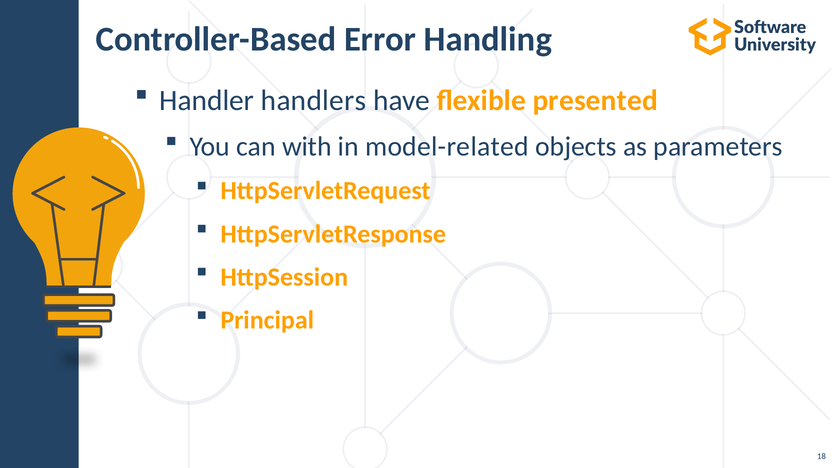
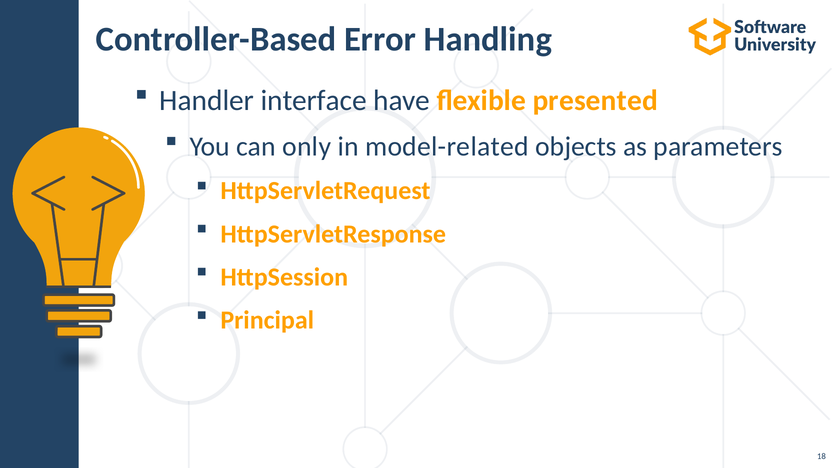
handlers: handlers -> interface (314, 100)
with: with -> only (307, 147)
